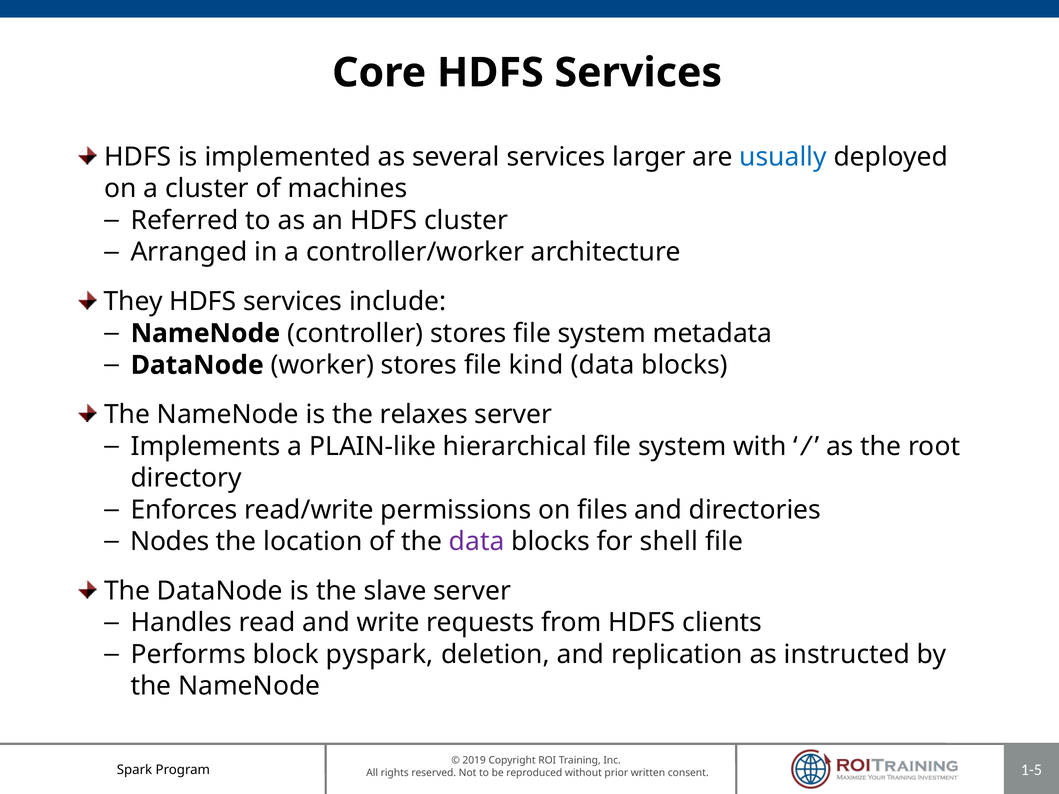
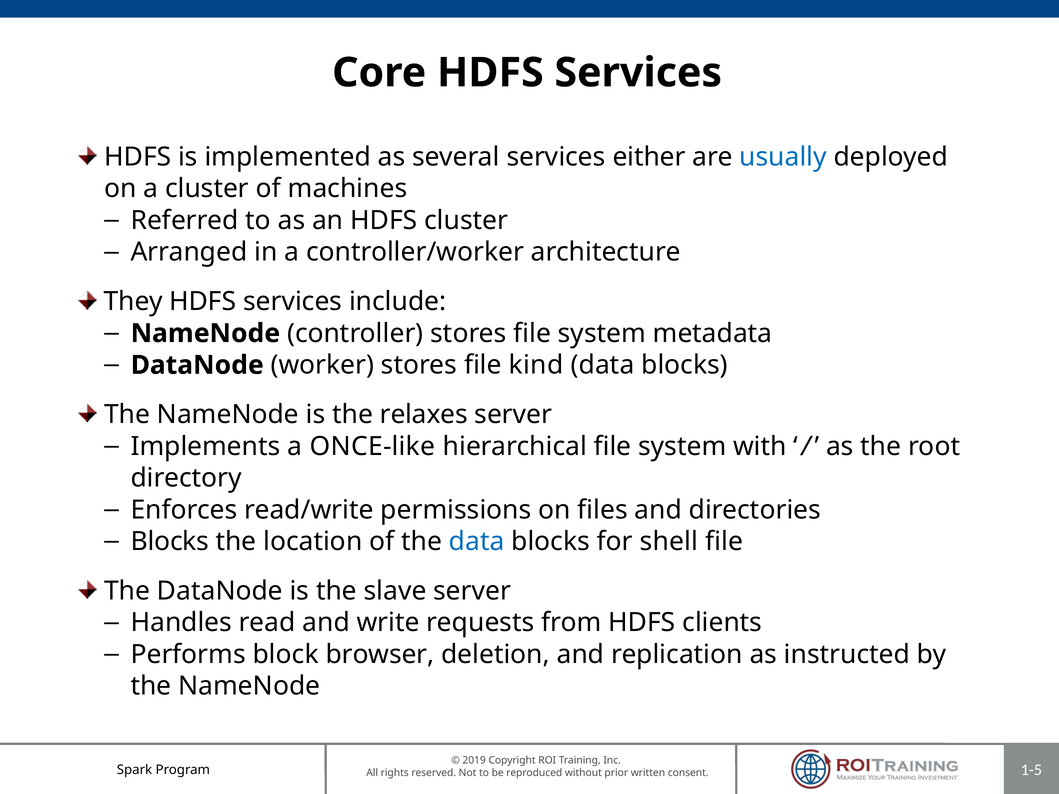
larger: larger -> either (649, 157)
PLAIN-like: PLAIN-like -> ONCE-like (373, 446)
Nodes: Nodes -> Blocks (170, 542)
data colour: purple -> blue (477, 542)
pyspark: pyspark -> browser (380, 655)
